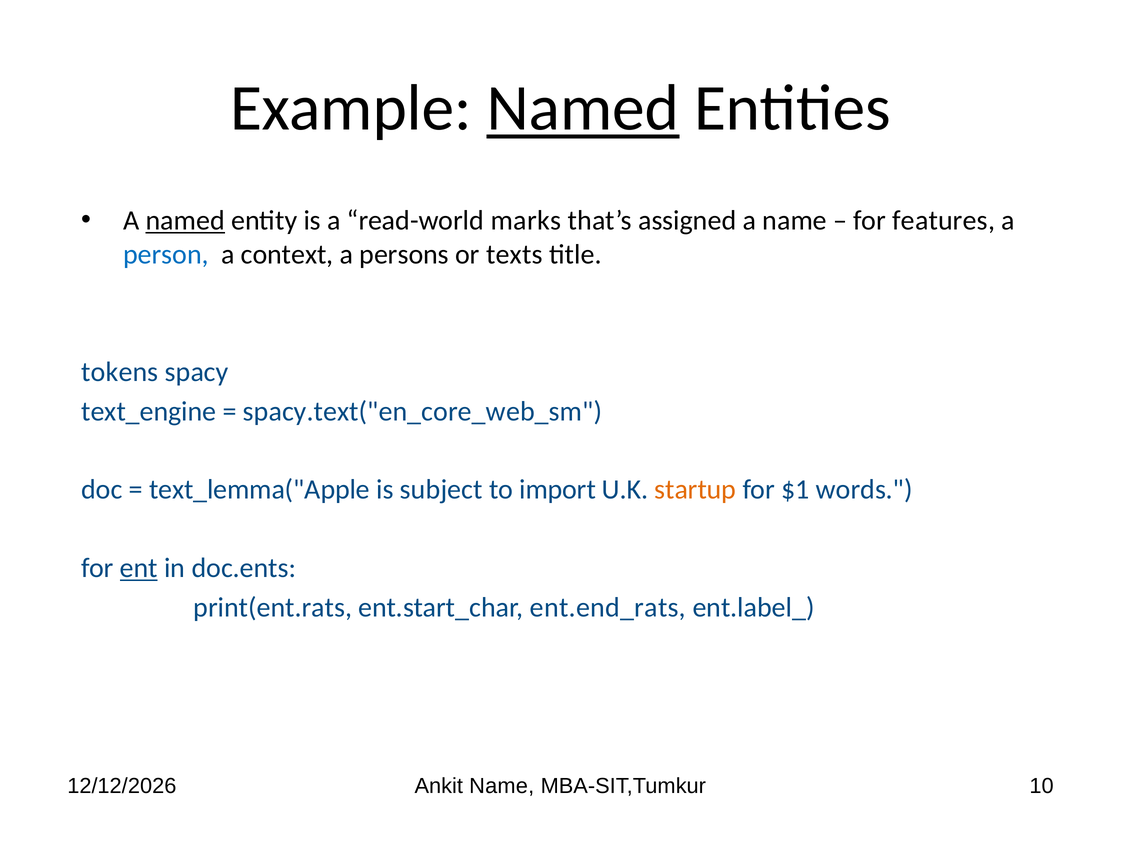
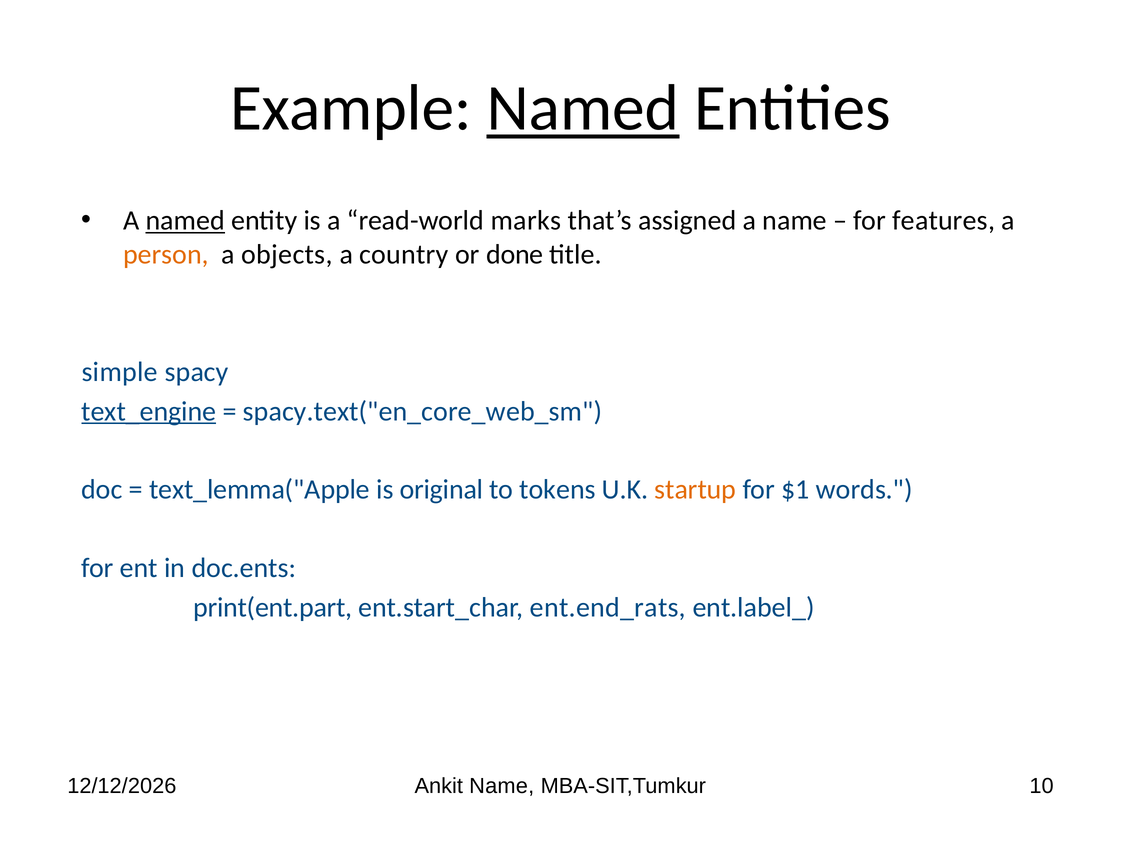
person colour: blue -> orange (166, 254)
context: context -> objects (287, 254)
persons: persons -> country (404, 254)
texts: texts -> done (515, 254)
tokens: tokens -> simple (120, 372)
text_engine underline: none -> present (149, 411)
subject: subject -> original (441, 490)
import: import -> tokens (558, 490)
ent underline: present -> none (139, 568)
print(ent.rats: print(ent.rats -> print(ent.part (273, 607)
